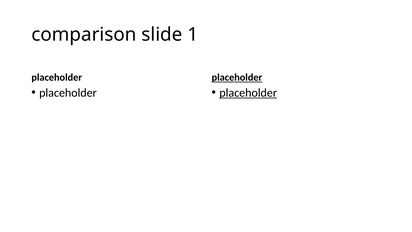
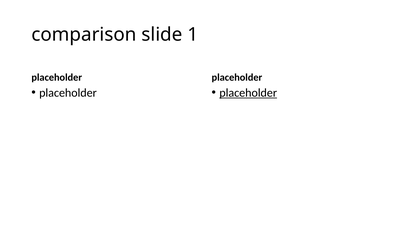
placeholder underline: present -> none (237, 77)
